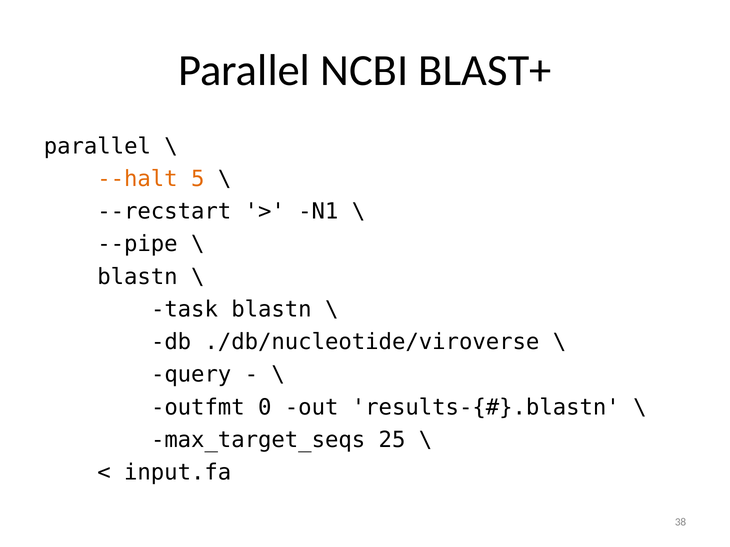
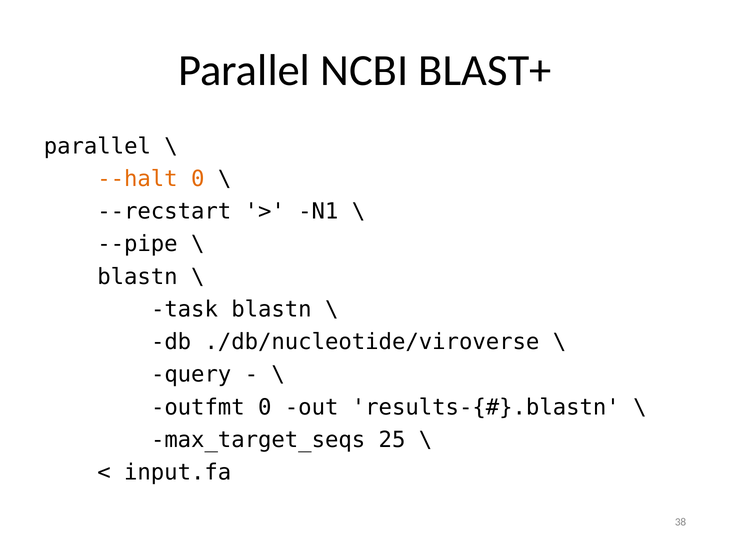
--halt 5: 5 -> 0 (198, 179)
